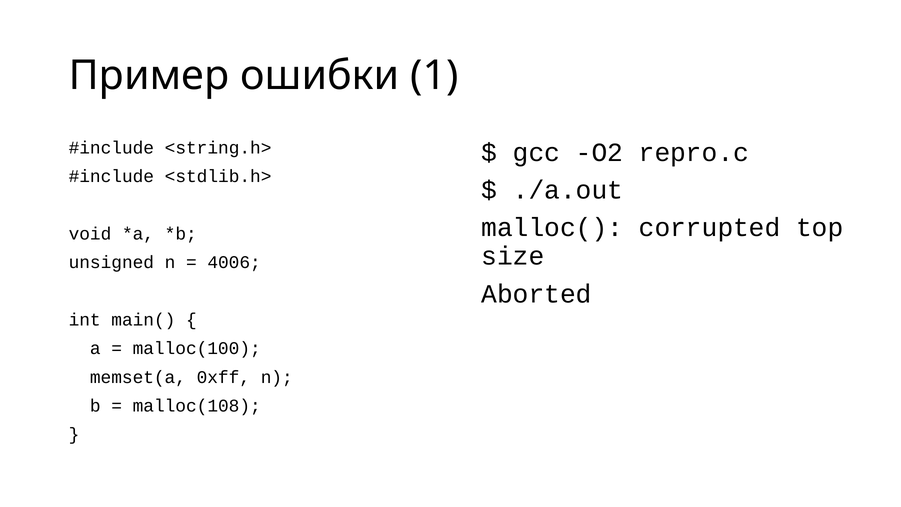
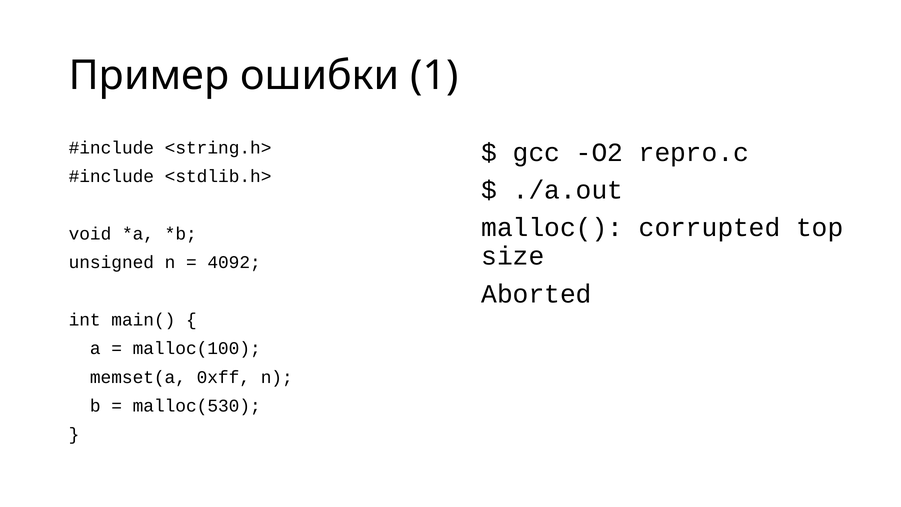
4006: 4006 -> 4092 (234, 262)
malloc(108: malloc(108 -> malloc(530 (197, 406)
